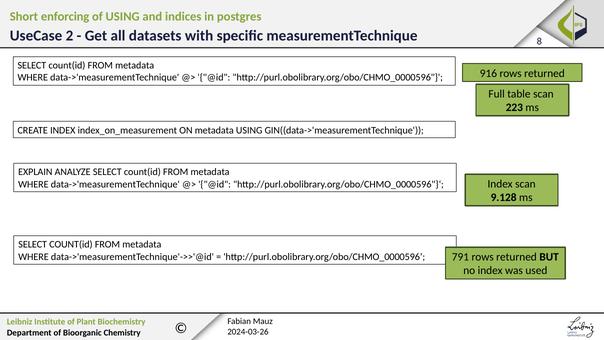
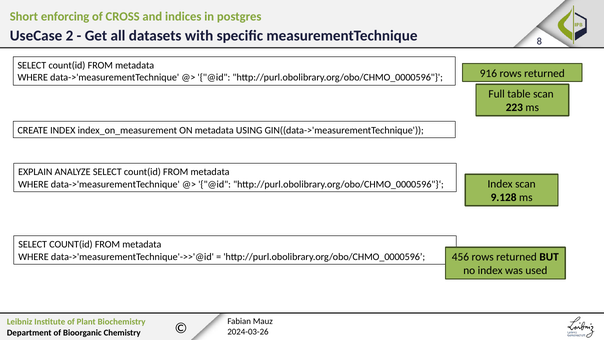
of USING: USING -> CROSS (123, 16)
791: 791 -> 456 (460, 257)
